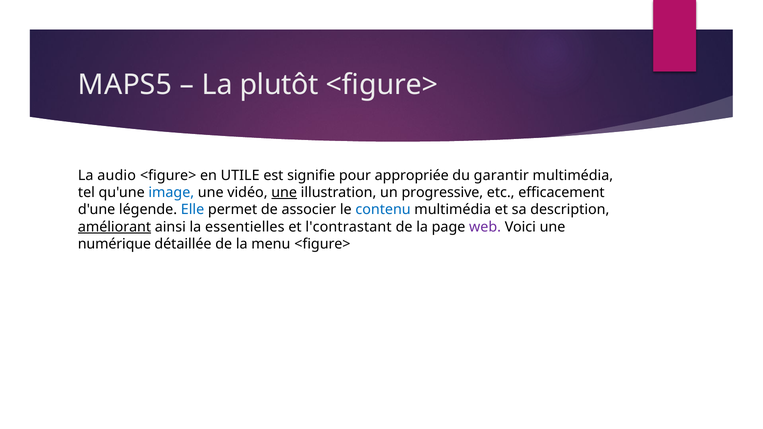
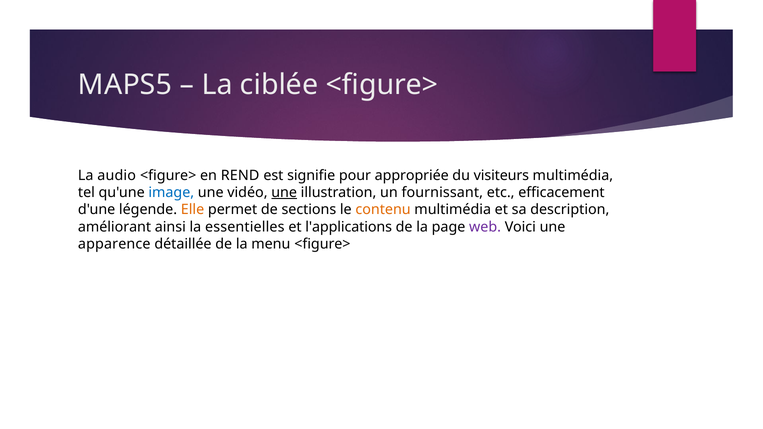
plutôt: plutôt -> ciblée (279, 85)
UTILE: UTILE -> REND (240, 175)
garantir: garantir -> visiteurs (501, 175)
progressive: progressive -> fournissant (442, 193)
Elle colour: blue -> orange (193, 210)
associer: associer -> sections (309, 210)
contenu colour: blue -> orange (383, 210)
améliorant underline: present -> none (115, 227)
l'contrastant: l'contrastant -> l'applications (349, 227)
numérique: numérique -> apparence (114, 244)
